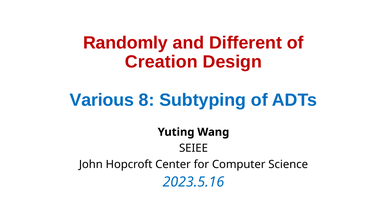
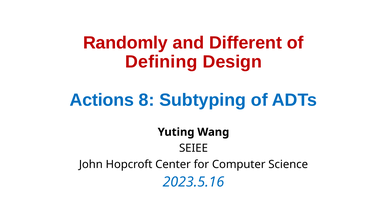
Creation: Creation -> Defining (161, 62)
Various: Various -> Actions (102, 100)
